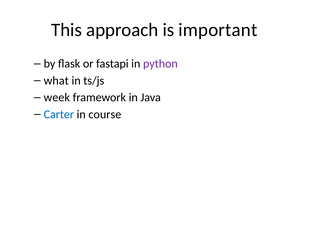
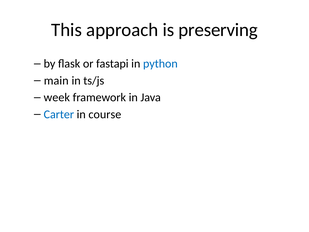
important: important -> preserving (218, 30)
python colour: purple -> blue (160, 64)
what: what -> main (56, 81)
